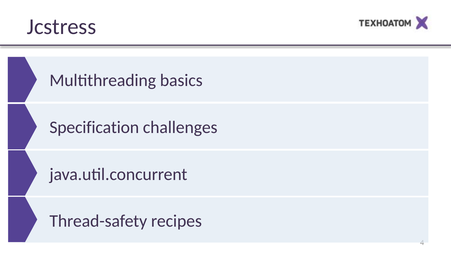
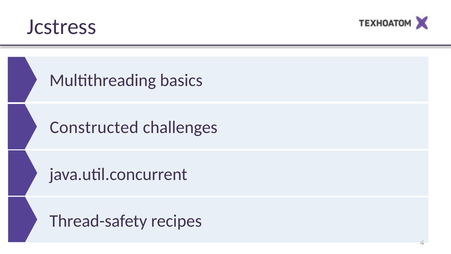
Specification: Specification -> Constructed (94, 127)
